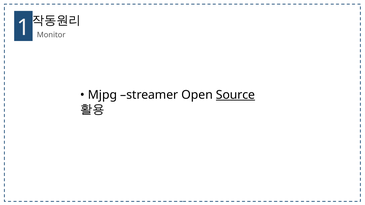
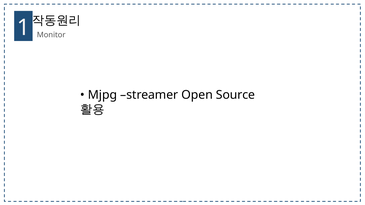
Source underline: present -> none (235, 95)
